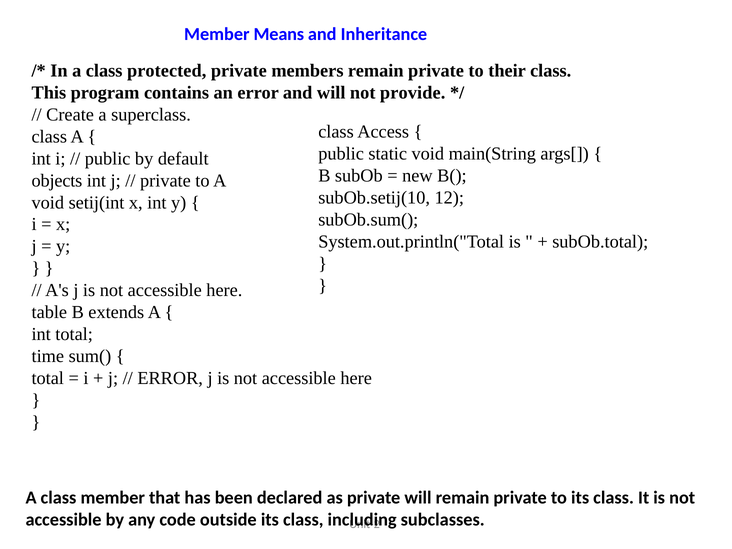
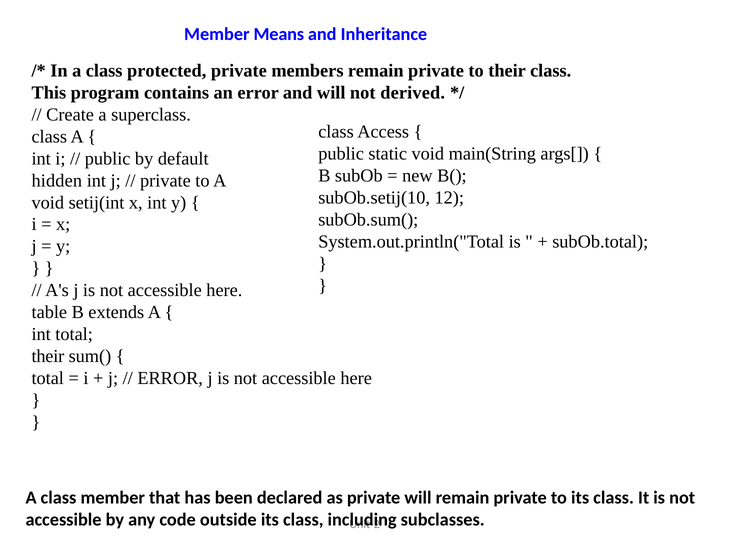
provide: provide -> derived (413, 93)
objects: objects -> hidden (57, 181)
time: time -> their (48, 356)
